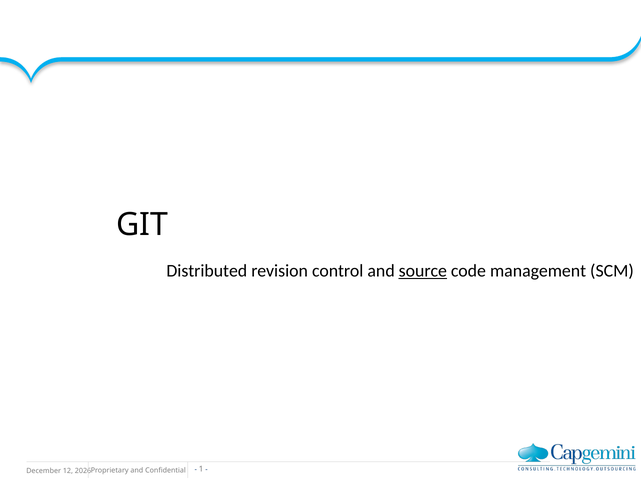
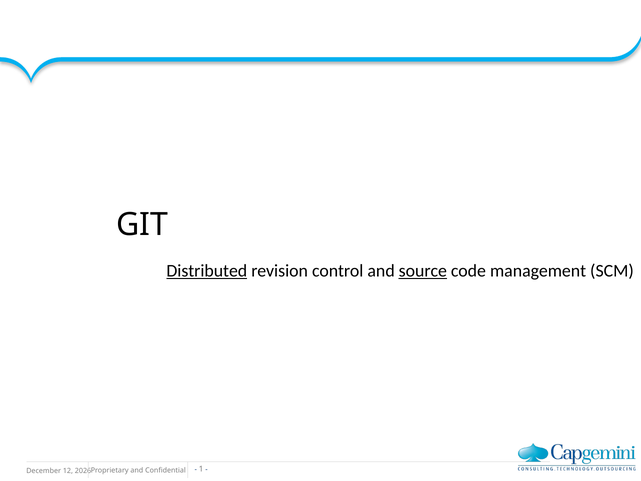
Distributed underline: none -> present (207, 271)
